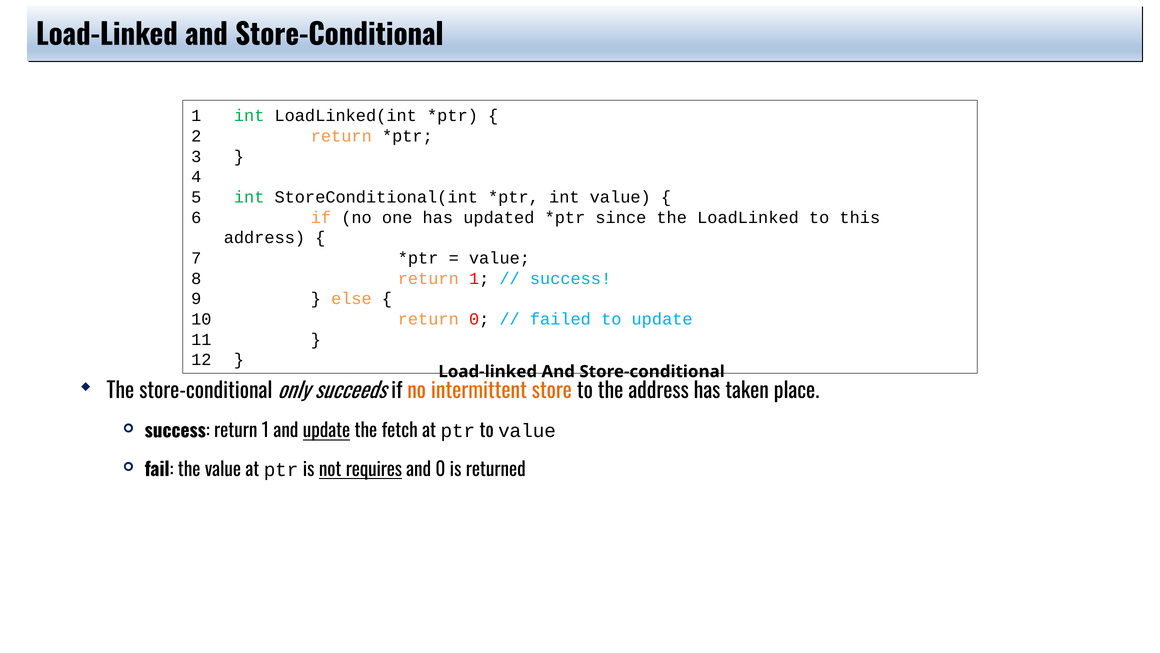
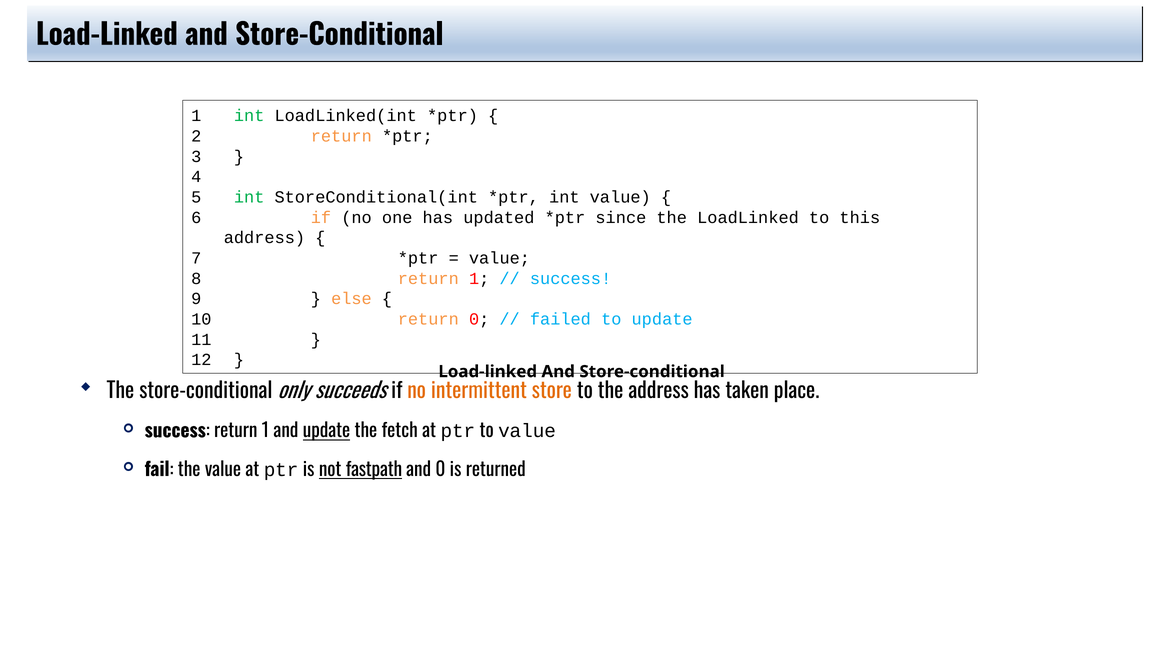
requires: requires -> fastpath (374, 469)
